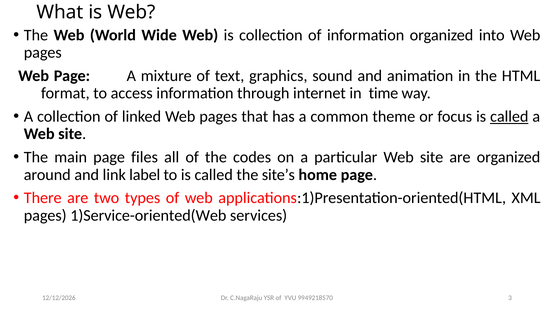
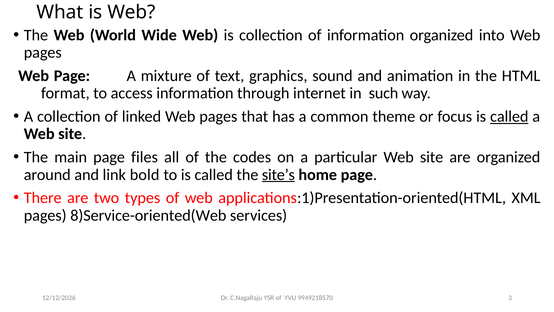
time: time -> such (383, 93)
label: label -> bold (145, 174)
site’s underline: none -> present (278, 174)
1)Service-oriented(Web: 1)Service-oriented(Web -> 8)Service-oriented(Web (148, 215)
